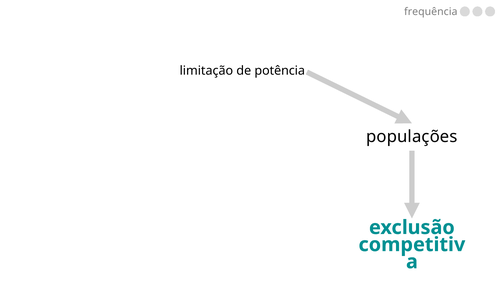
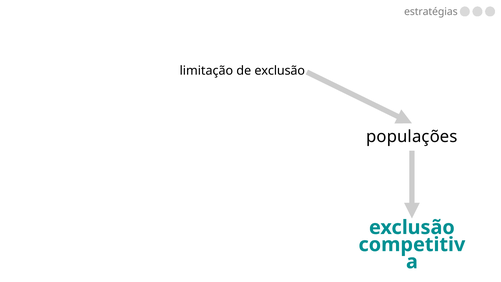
frequência: frequência -> estratégias (431, 12)
de potência: potência -> exclusão (280, 71)
